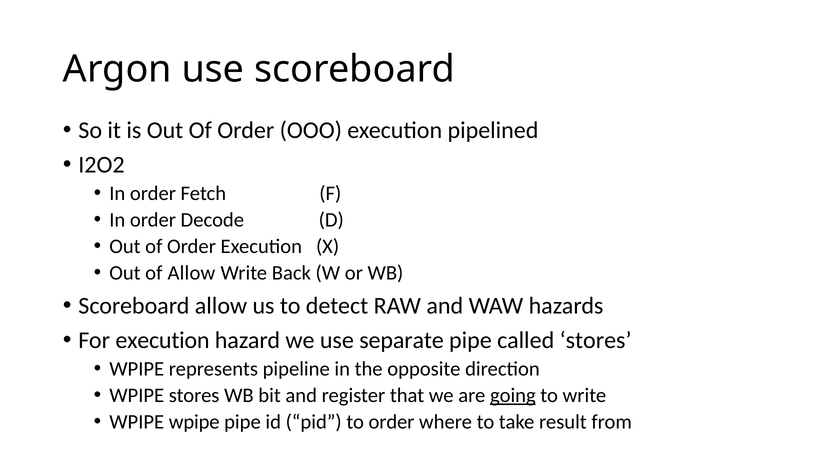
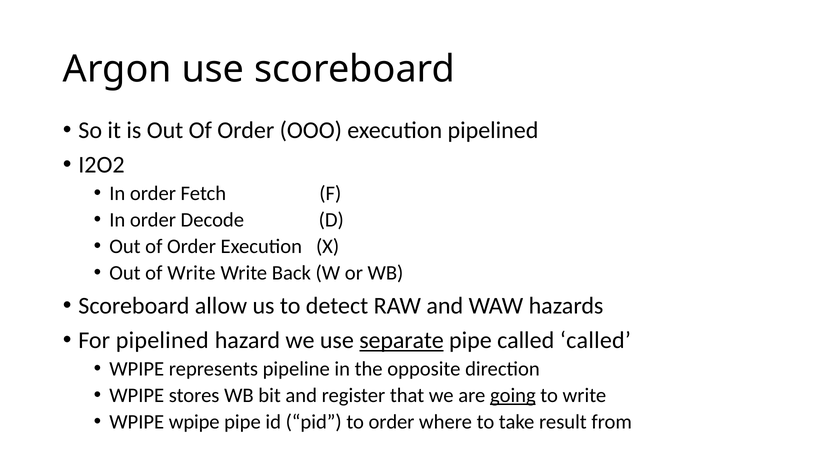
of Allow: Allow -> Write (191, 273)
For execution: execution -> pipelined (162, 340)
separate underline: none -> present (402, 340)
called stores: stores -> called (595, 340)
